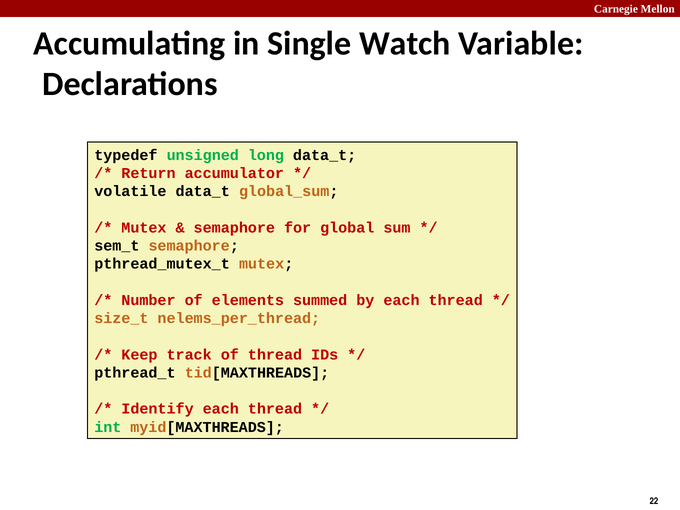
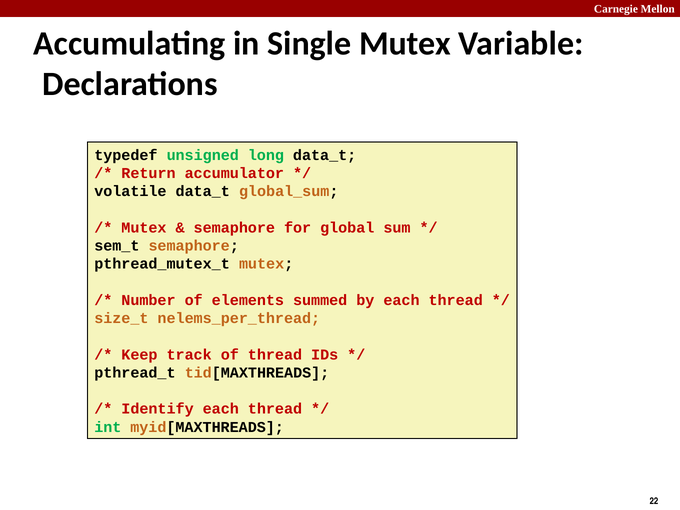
Single Watch: Watch -> Mutex (405, 43)
